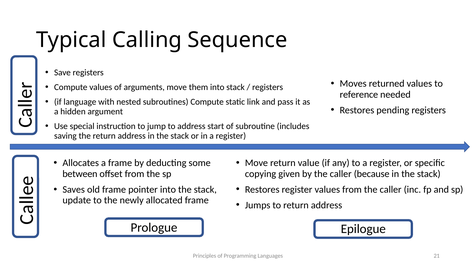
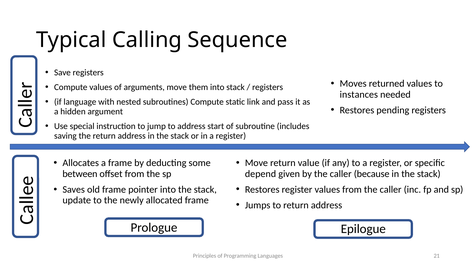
reference: reference -> instances (359, 94)
copying: copying -> depend (261, 174)
